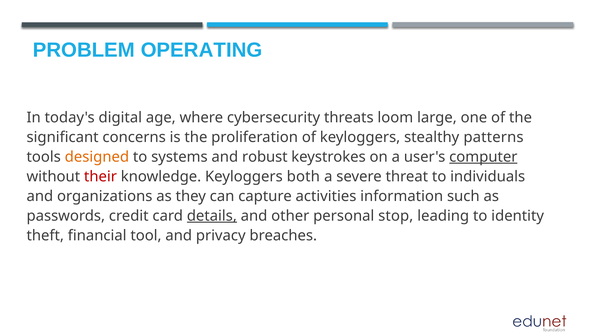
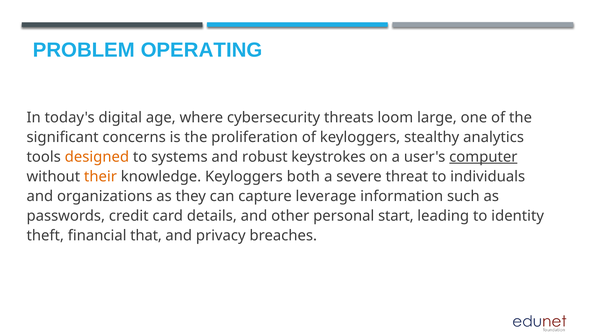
patterns: patterns -> analytics (494, 137)
their colour: red -> orange (100, 176)
activities: activities -> leverage (326, 196)
details underline: present -> none (212, 216)
stop: stop -> start (396, 216)
tool: tool -> that (146, 235)
